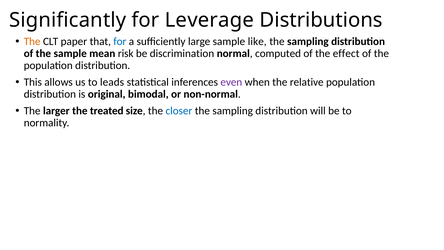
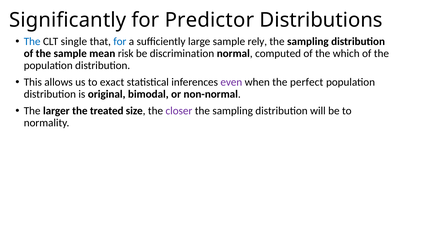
Leverage: Leverage -> Predictor (209, 20)
The colour: orange -> blue (32, 42)
paper: paper -> single (74, 42)
like: like -> rely (257, 42)
effect: effect -> which (346, 54)
leads: leads -> exact (112, 82)
relative: relative -> perfect (307, 82)
closer colour: blue -> purple (179, 111)
